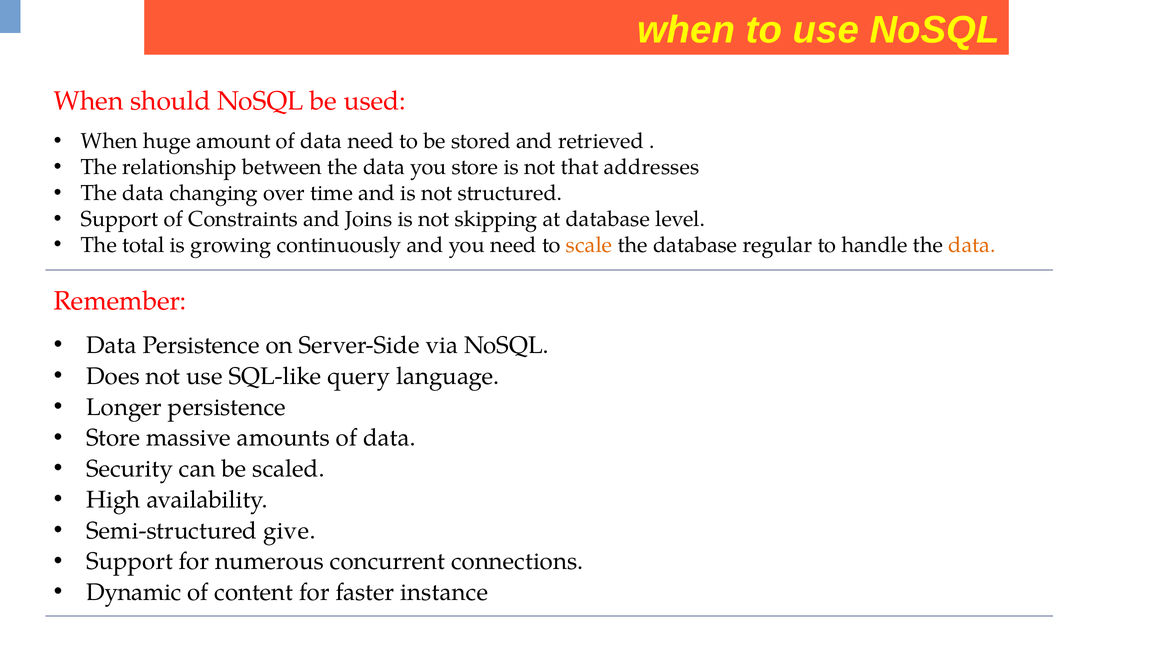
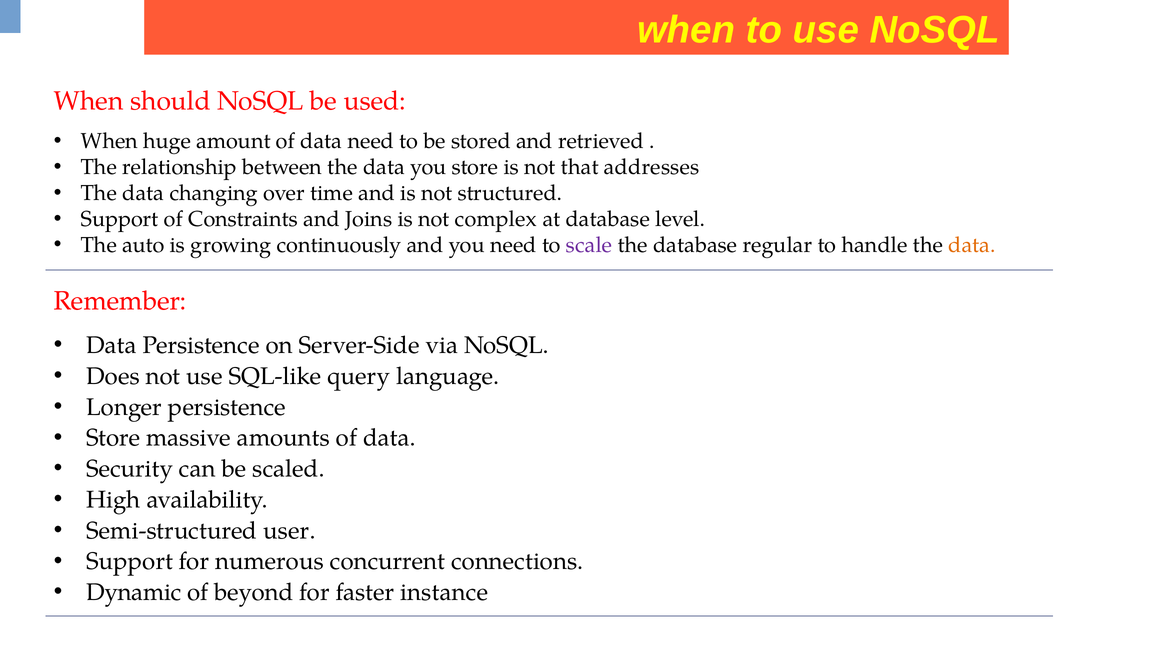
skipping: skipping -> complex (496, 219)
total: total -> auto (143, 245)
scale colour: orange -> purple (589, 245)
give: give -> user (289, 530)
content: content -> beyond (254, 592)
